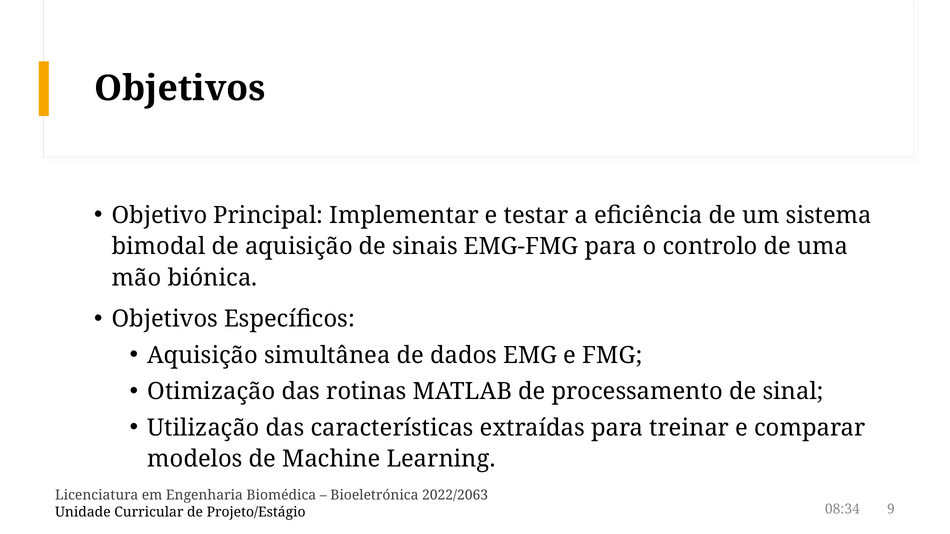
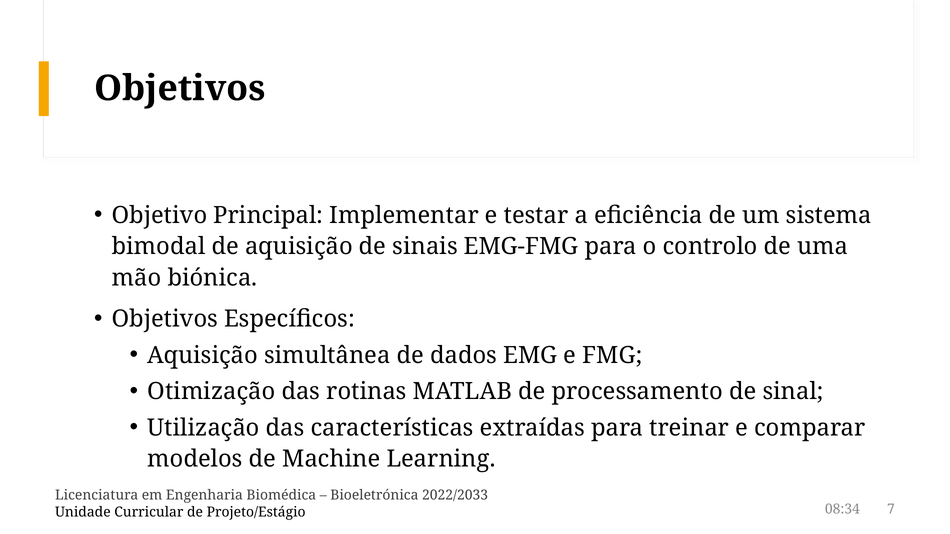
2022/2063: 2022/2063 -> 2022/2033 (455, 496)
9: 9 -> 7 (891, 509)
